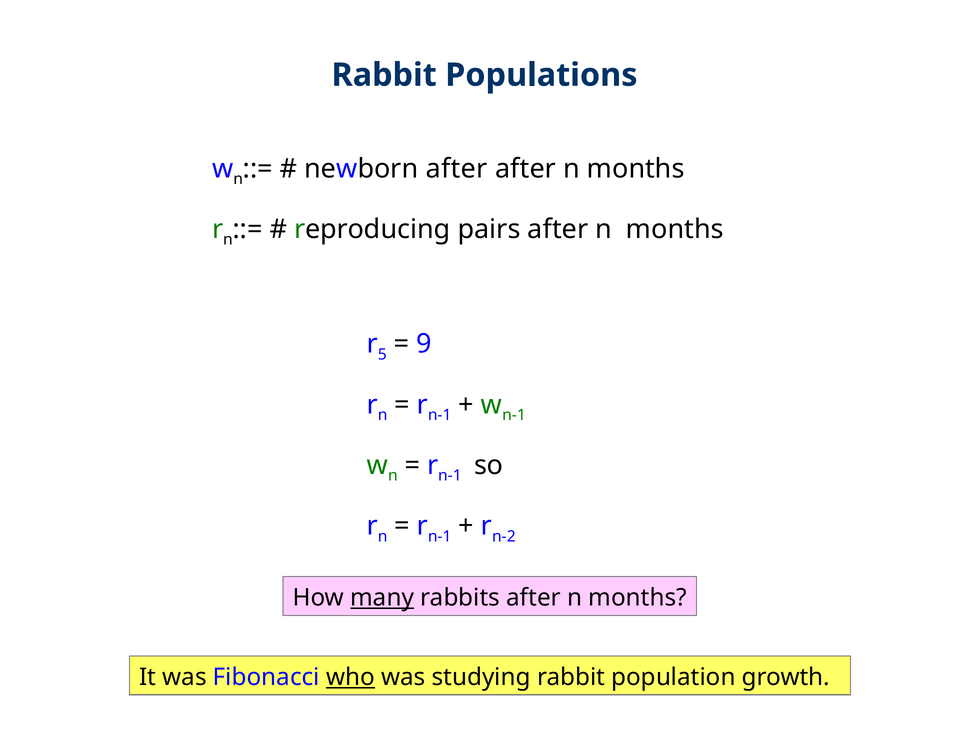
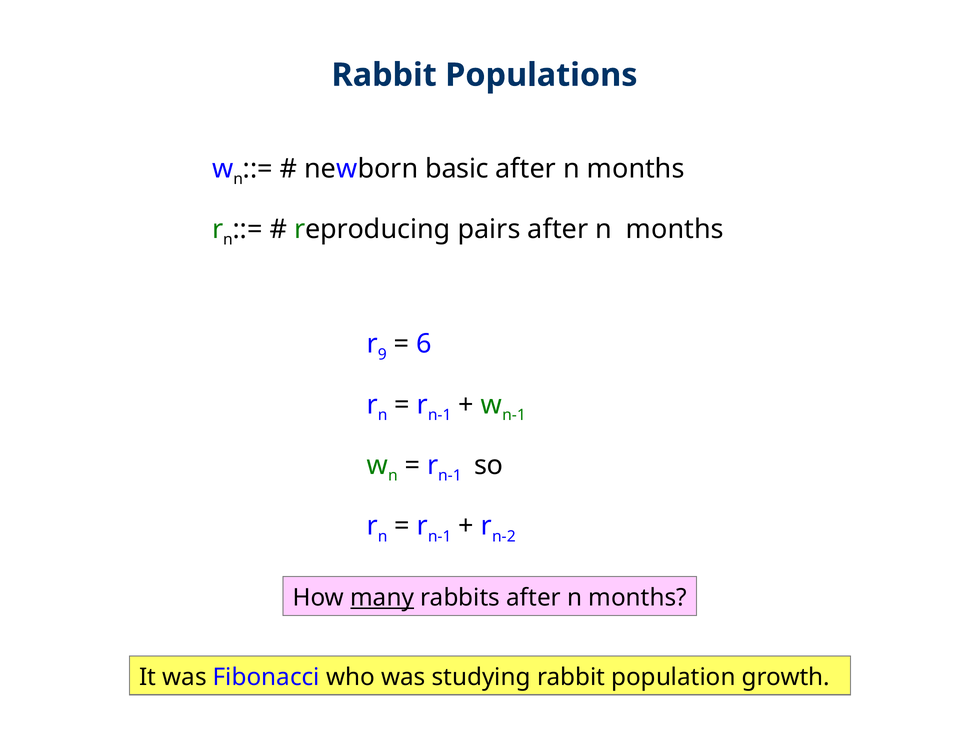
newborn after: after -> basic (457, 169)
5: 5 -> 9 (382, 354)
9: 9 -> 6 (424, 344)
who underline: present -> none (350, 677)
